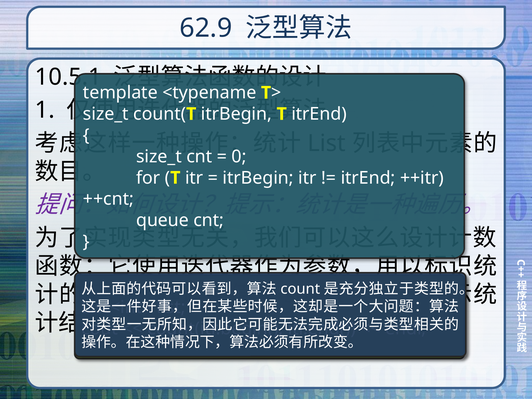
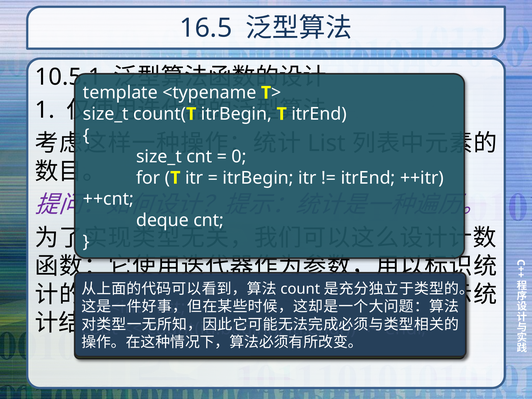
62.9: 62.9 -> 16.5 (206, 28)
queue: queue -> deque (162, 220)
